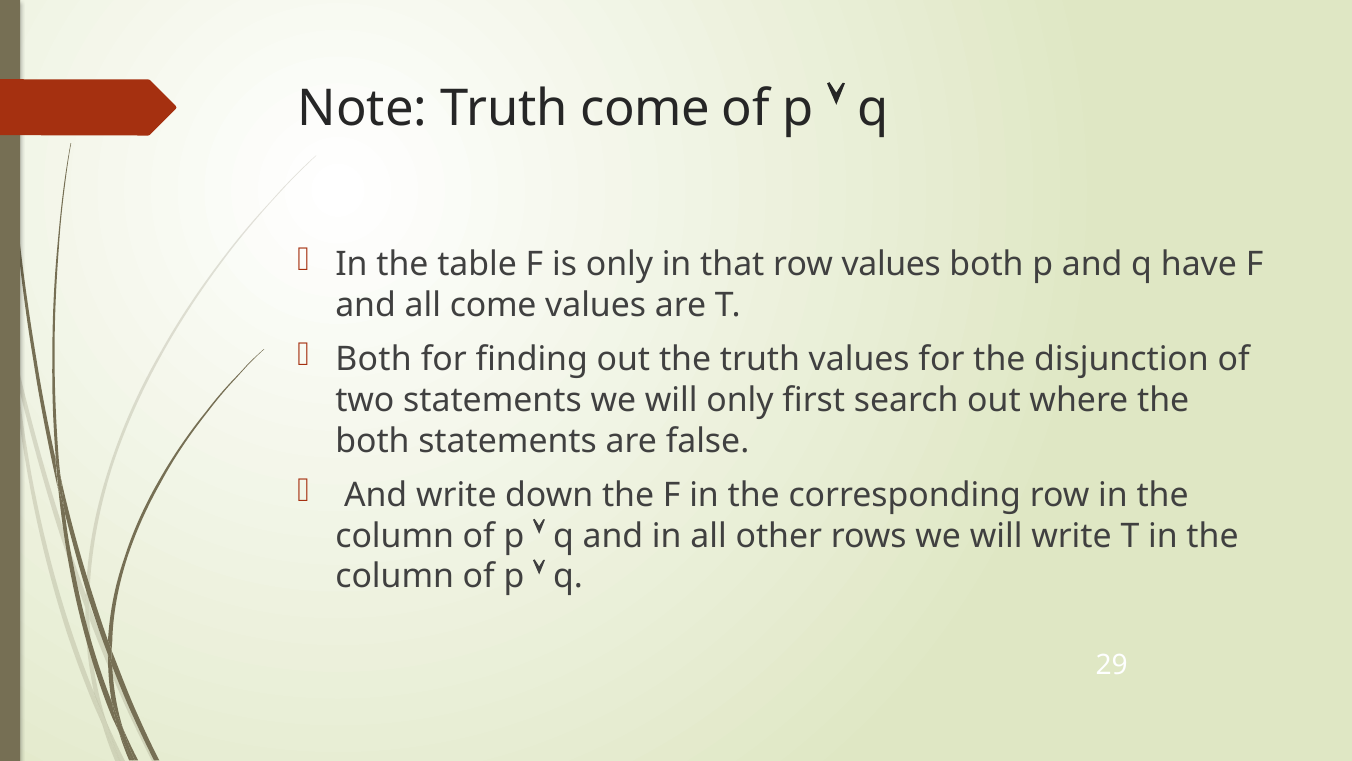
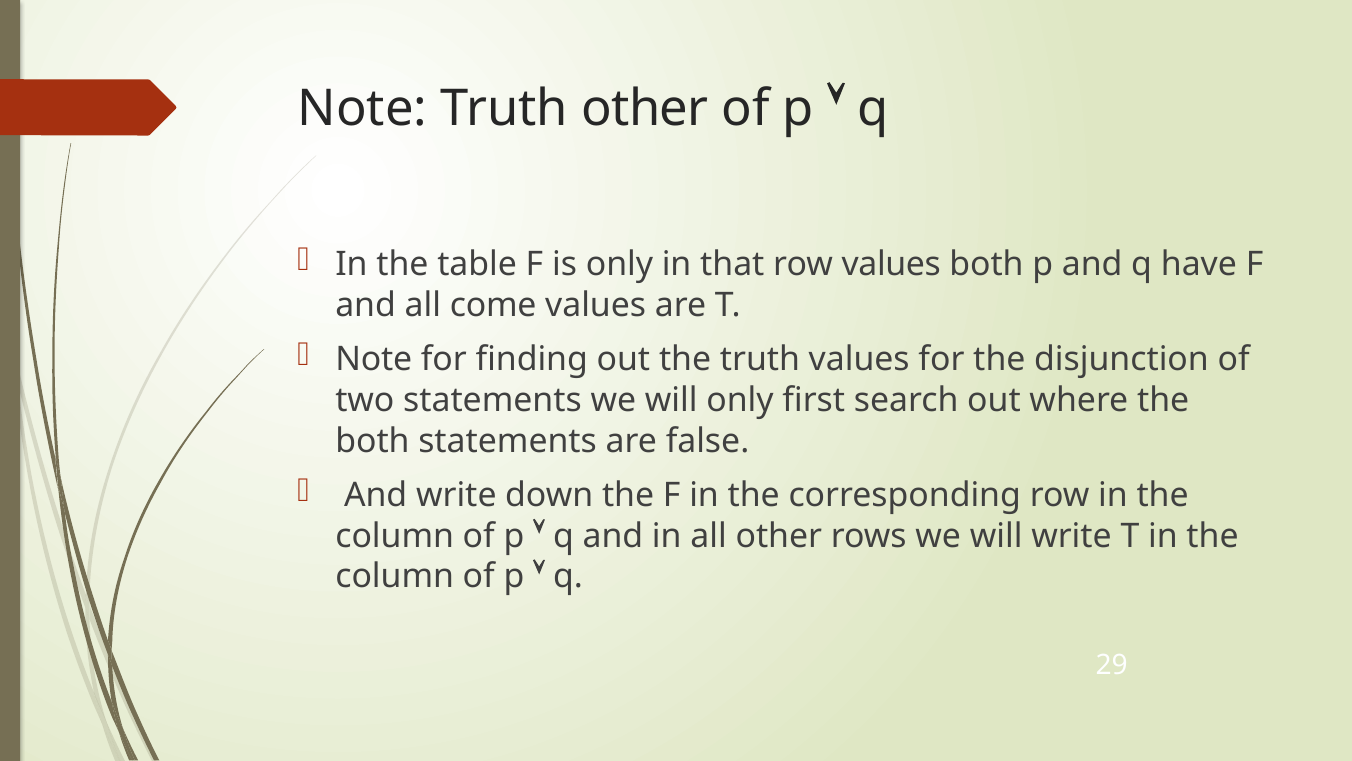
Truth come: come -> other (645, 108)
Both: Both -> Note (374, 360)
